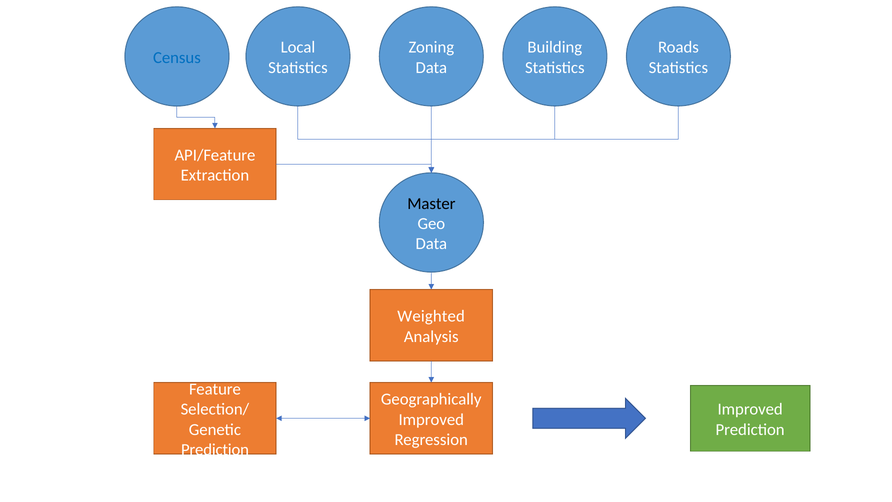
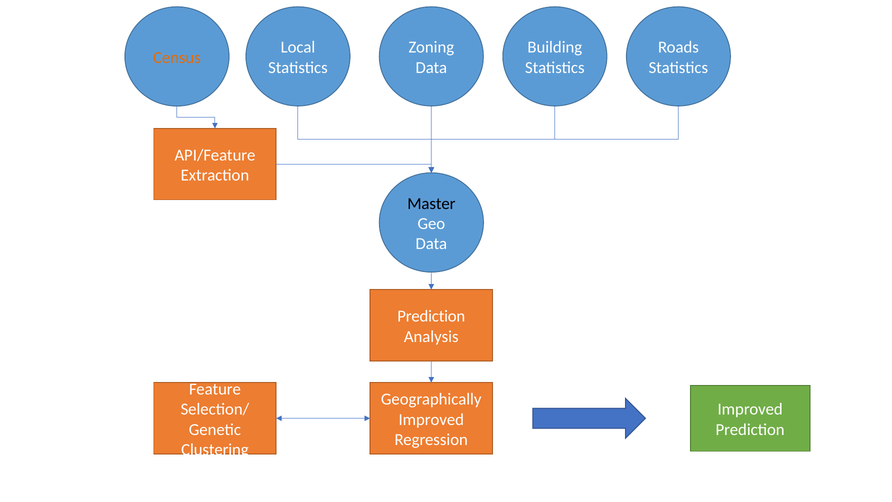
Census colour: blue -> orange (177, 58)
Weighted: Weighted -> Prediction (431, 316)
Prediction: Prediction -> Clustering (215, 449)
